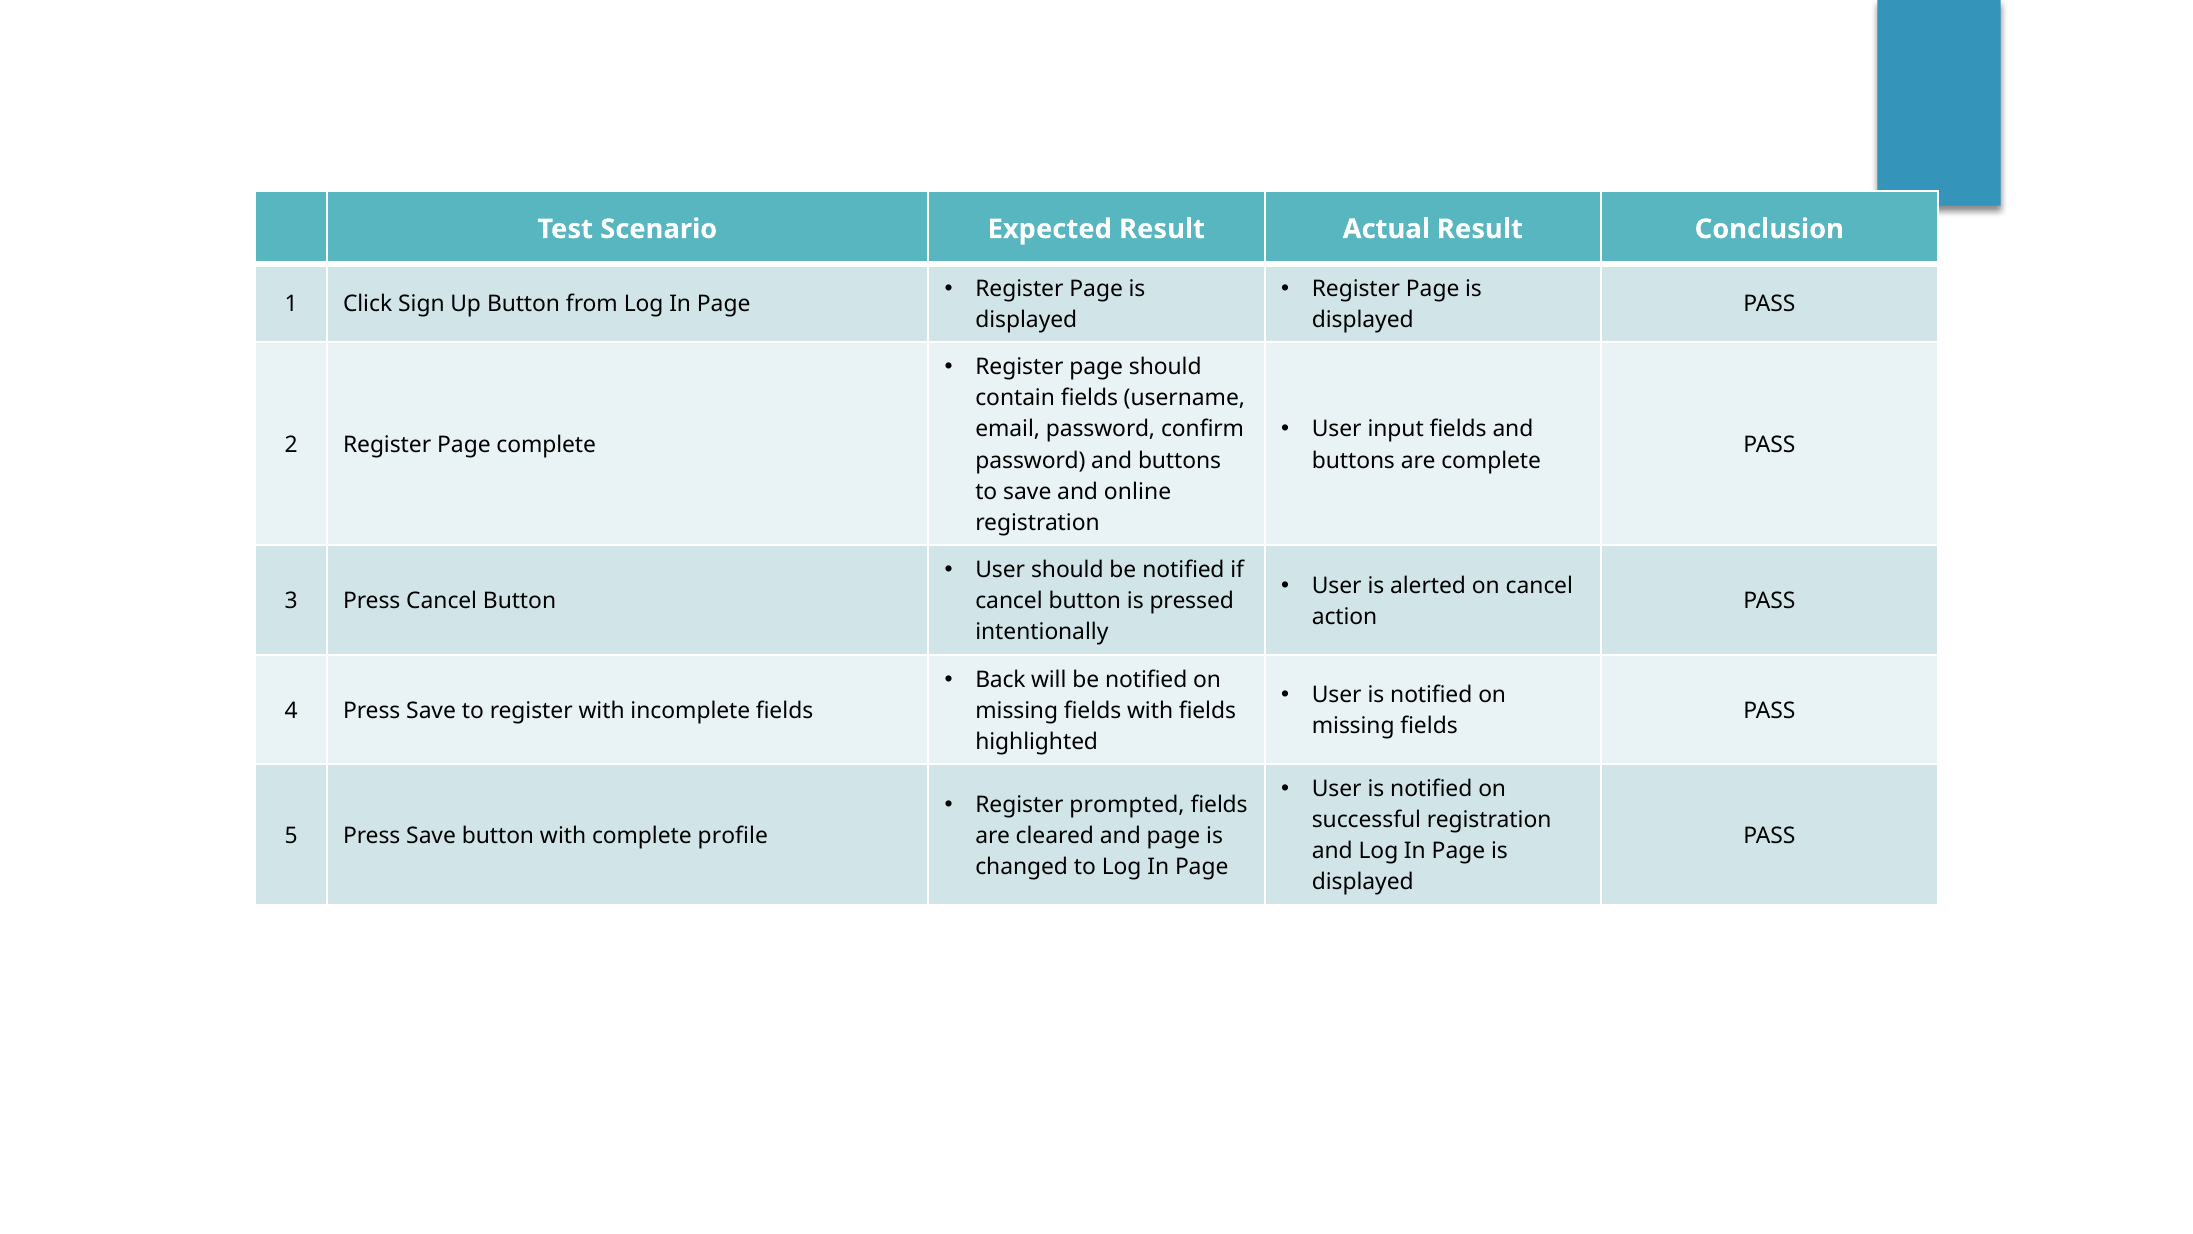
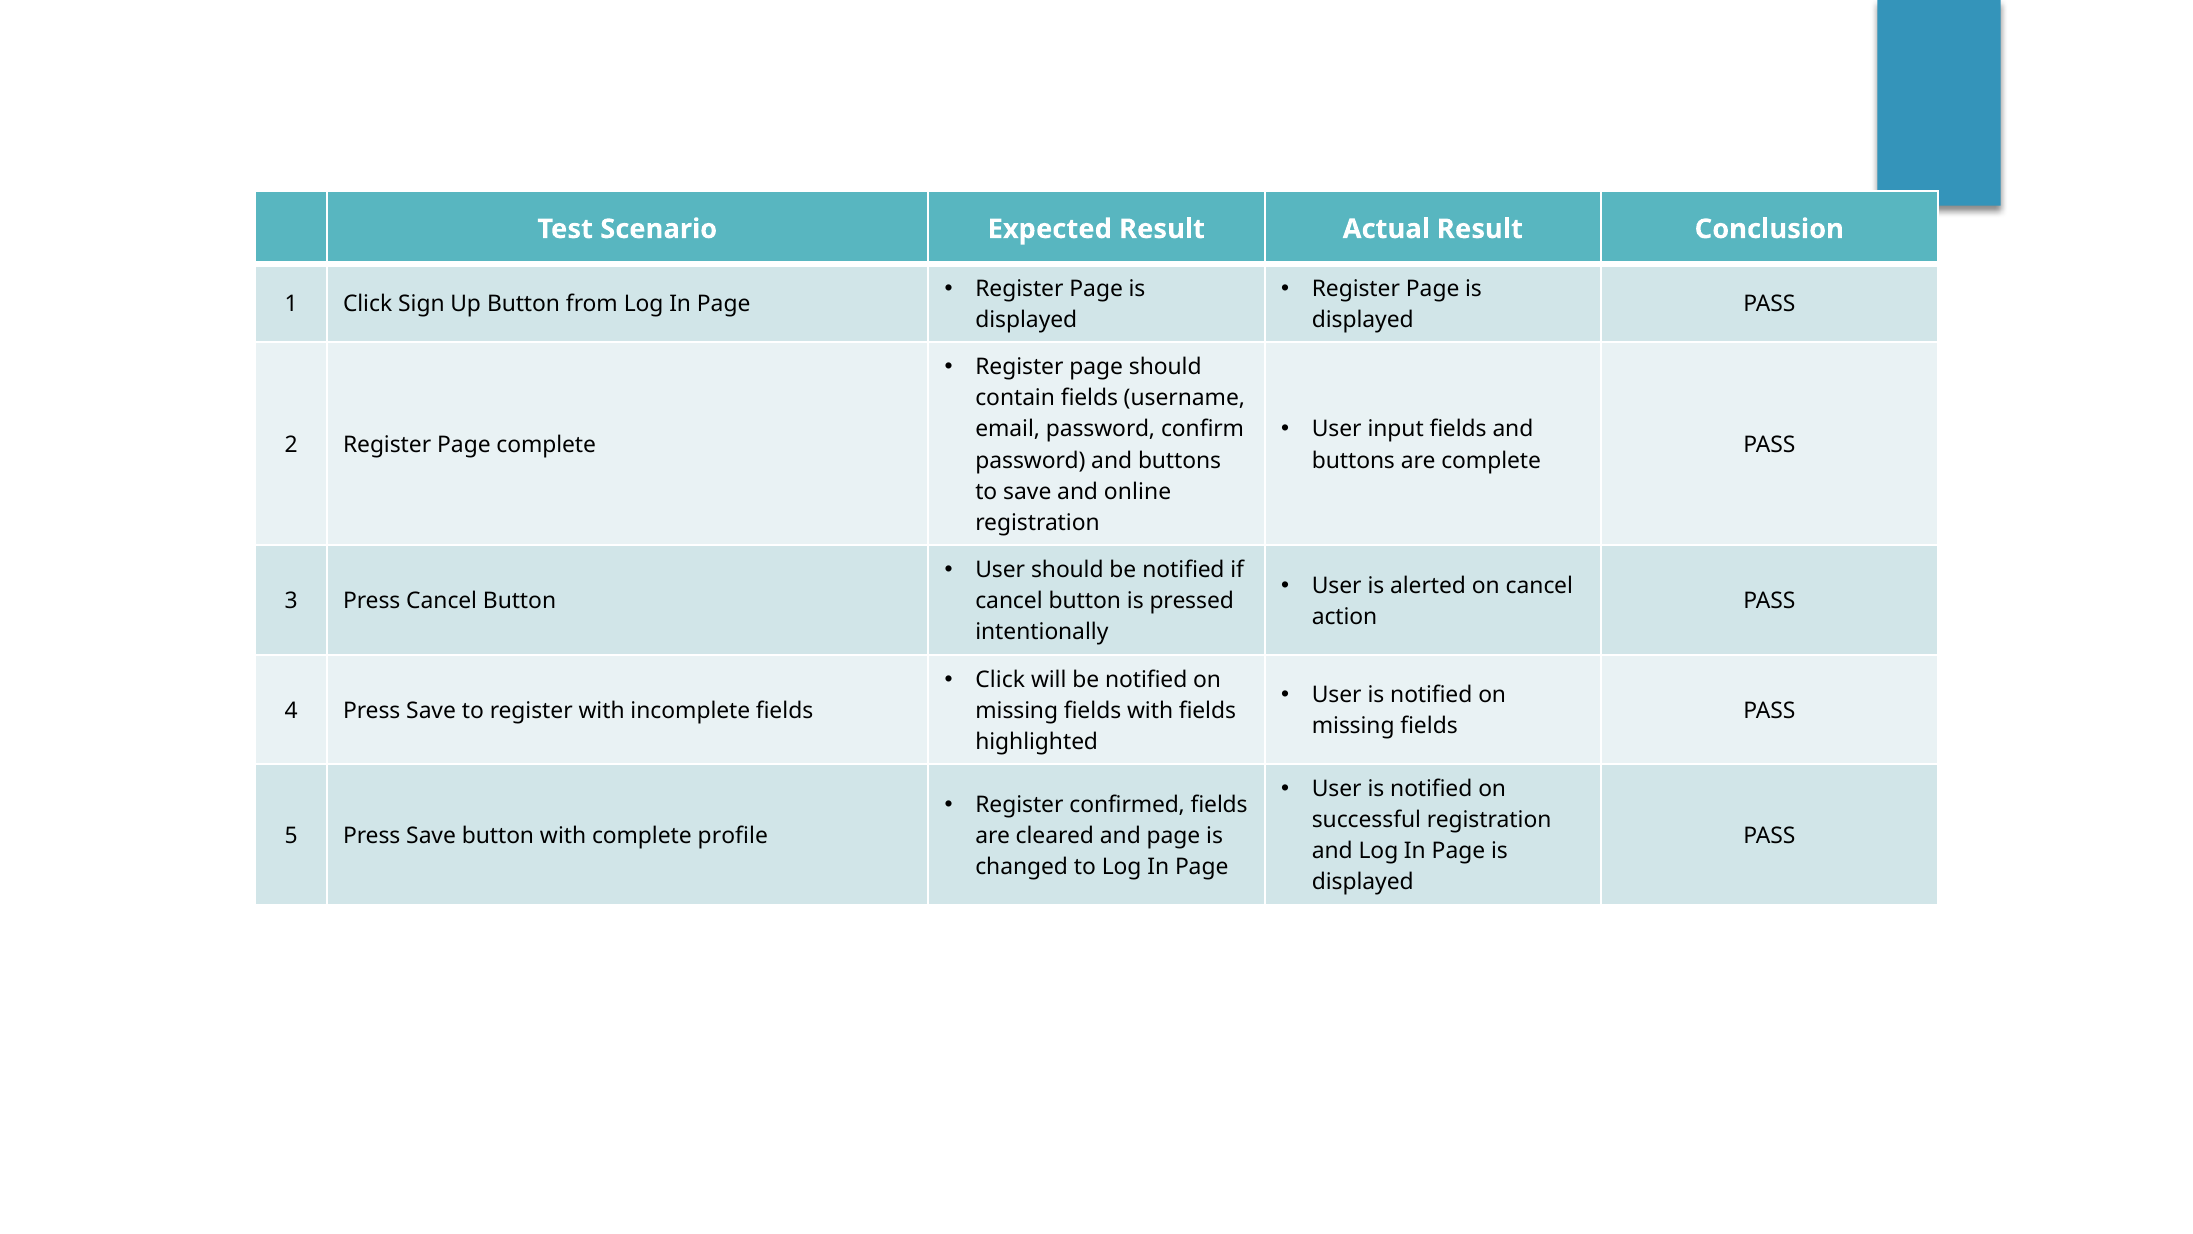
Back: Back -> Click (1000, 679)
prompted: prompted -> confirmed (1127, 805)
